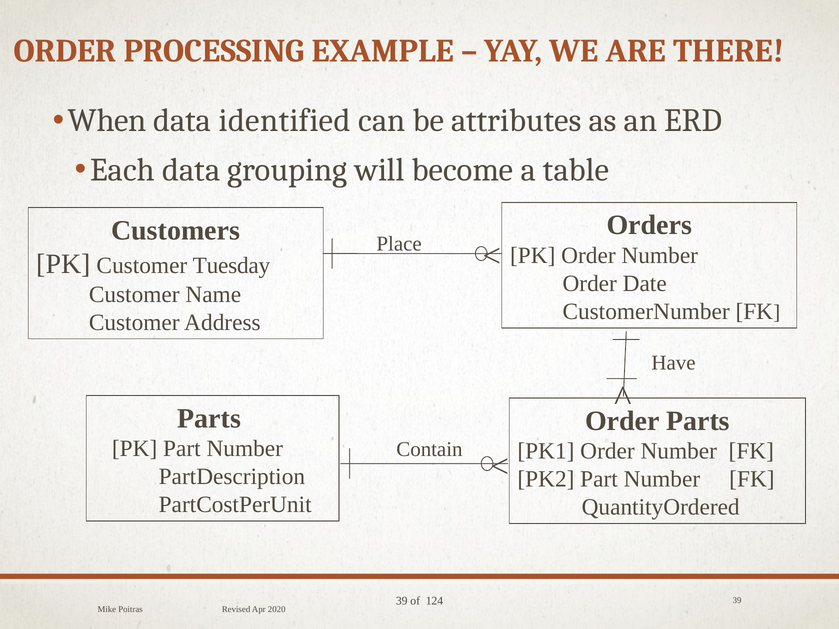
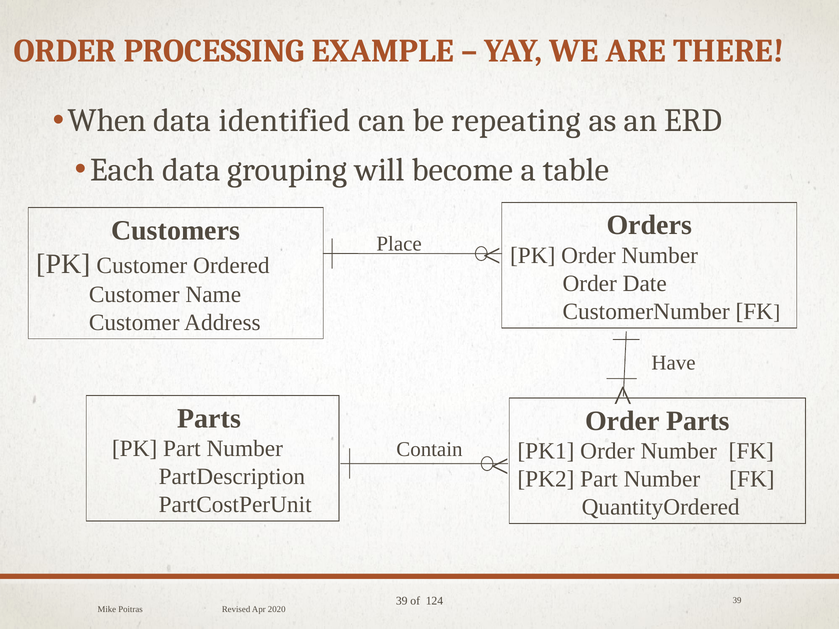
attributes: attributes -> repeating (516, 121)
Tuesday: Tuesday -> Ordered (231, 266)
